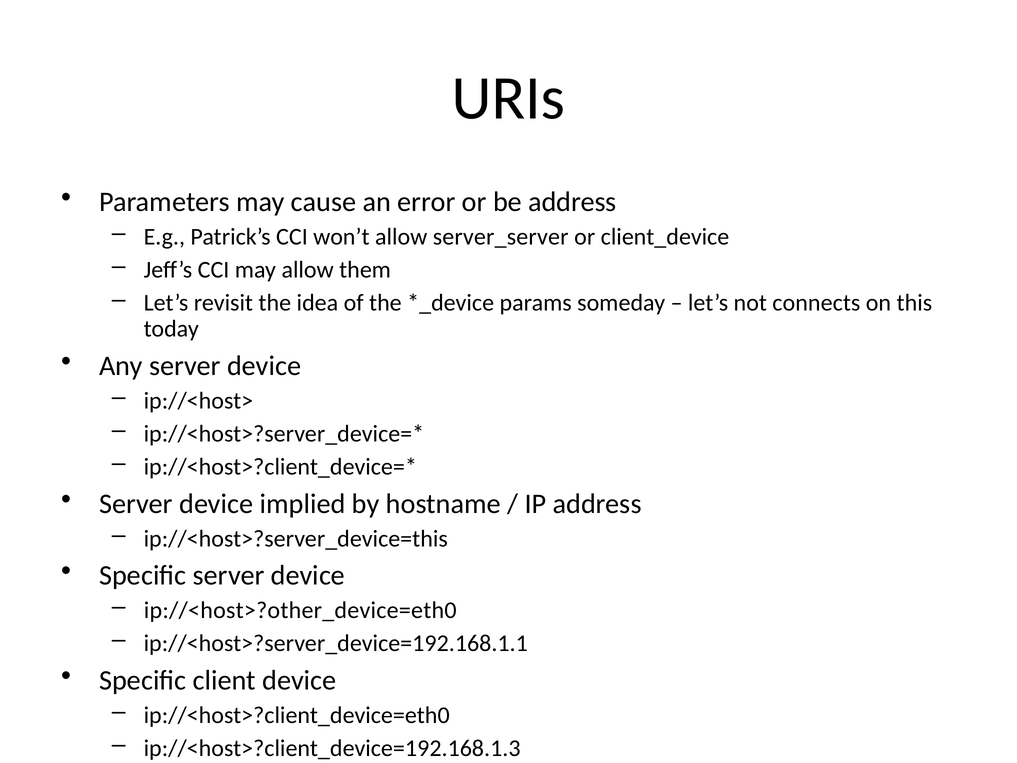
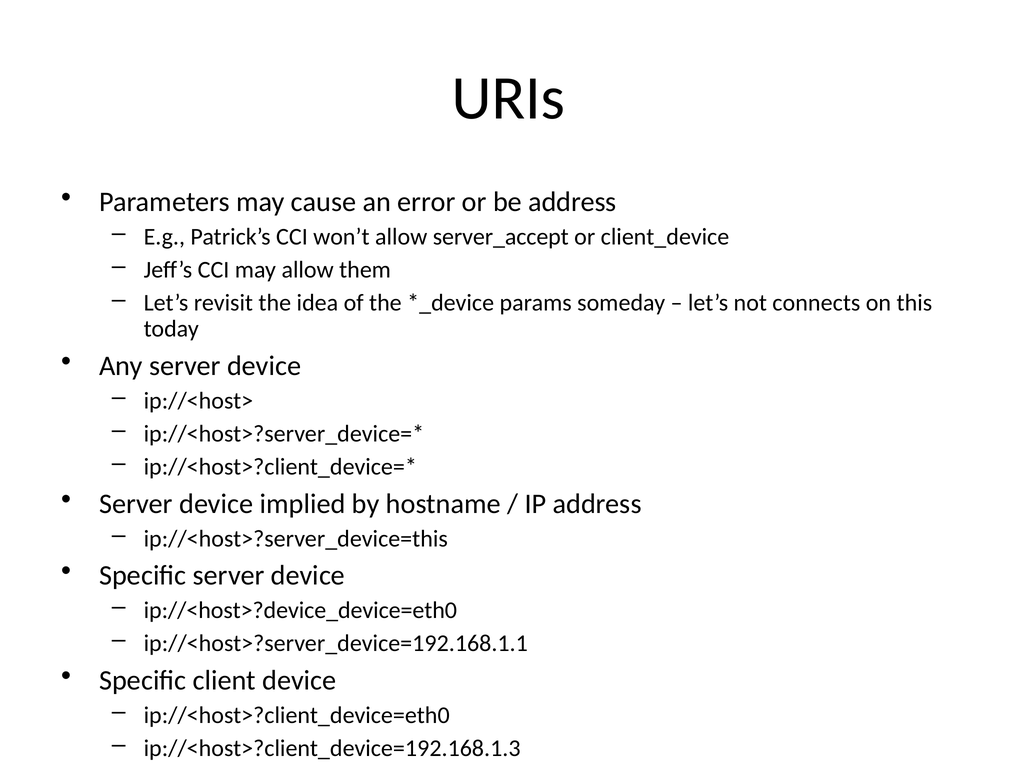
server_server: server_server -> server_accept (501, 237)
ip://<host>?other_device=eth0: ip://<host>?other_device=eth0 -> ip://<host>?device_device=eth0 (300, 610)
